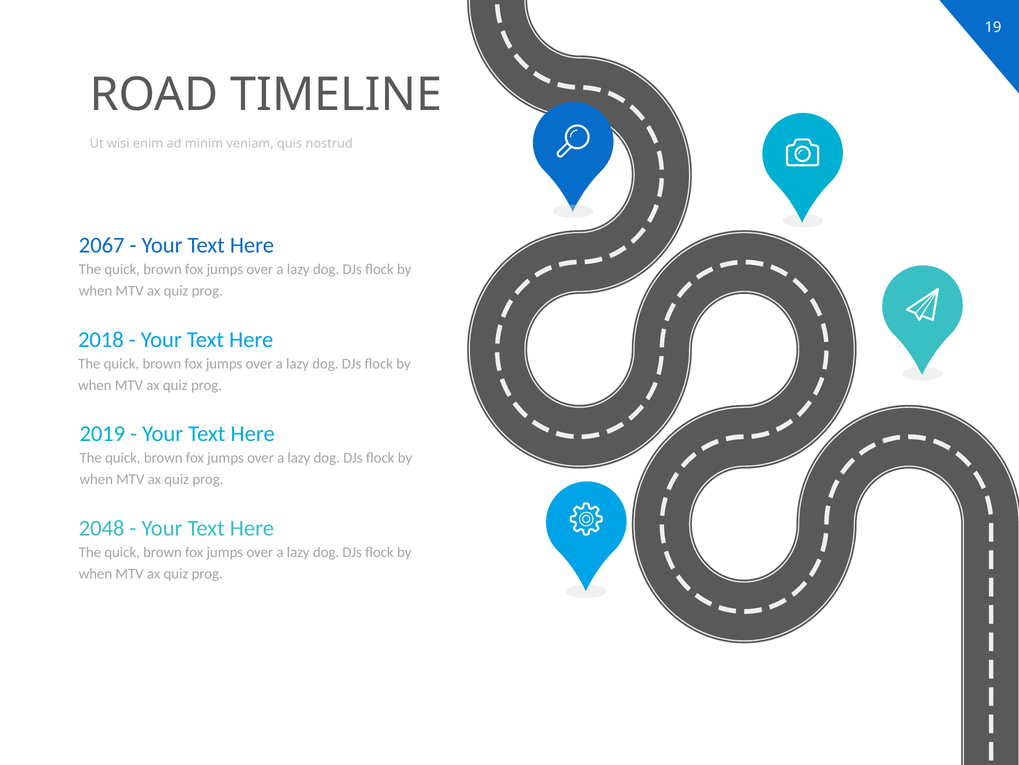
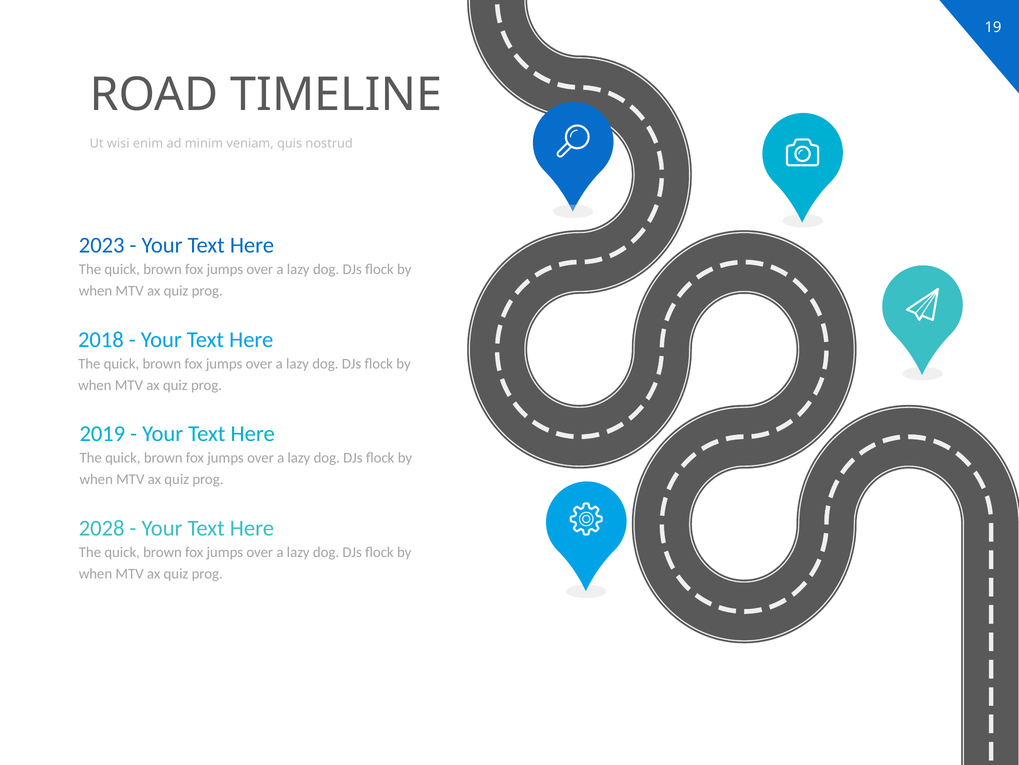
2067: 2067 -> 2023 (102, 245)
2048: 2048 -> 2028 (102, 528)
